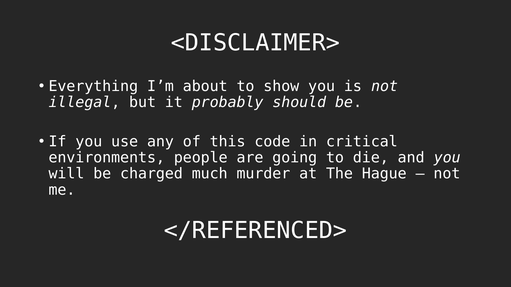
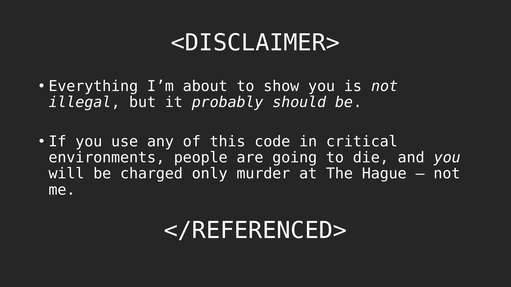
much: much -> only (210, 174)
